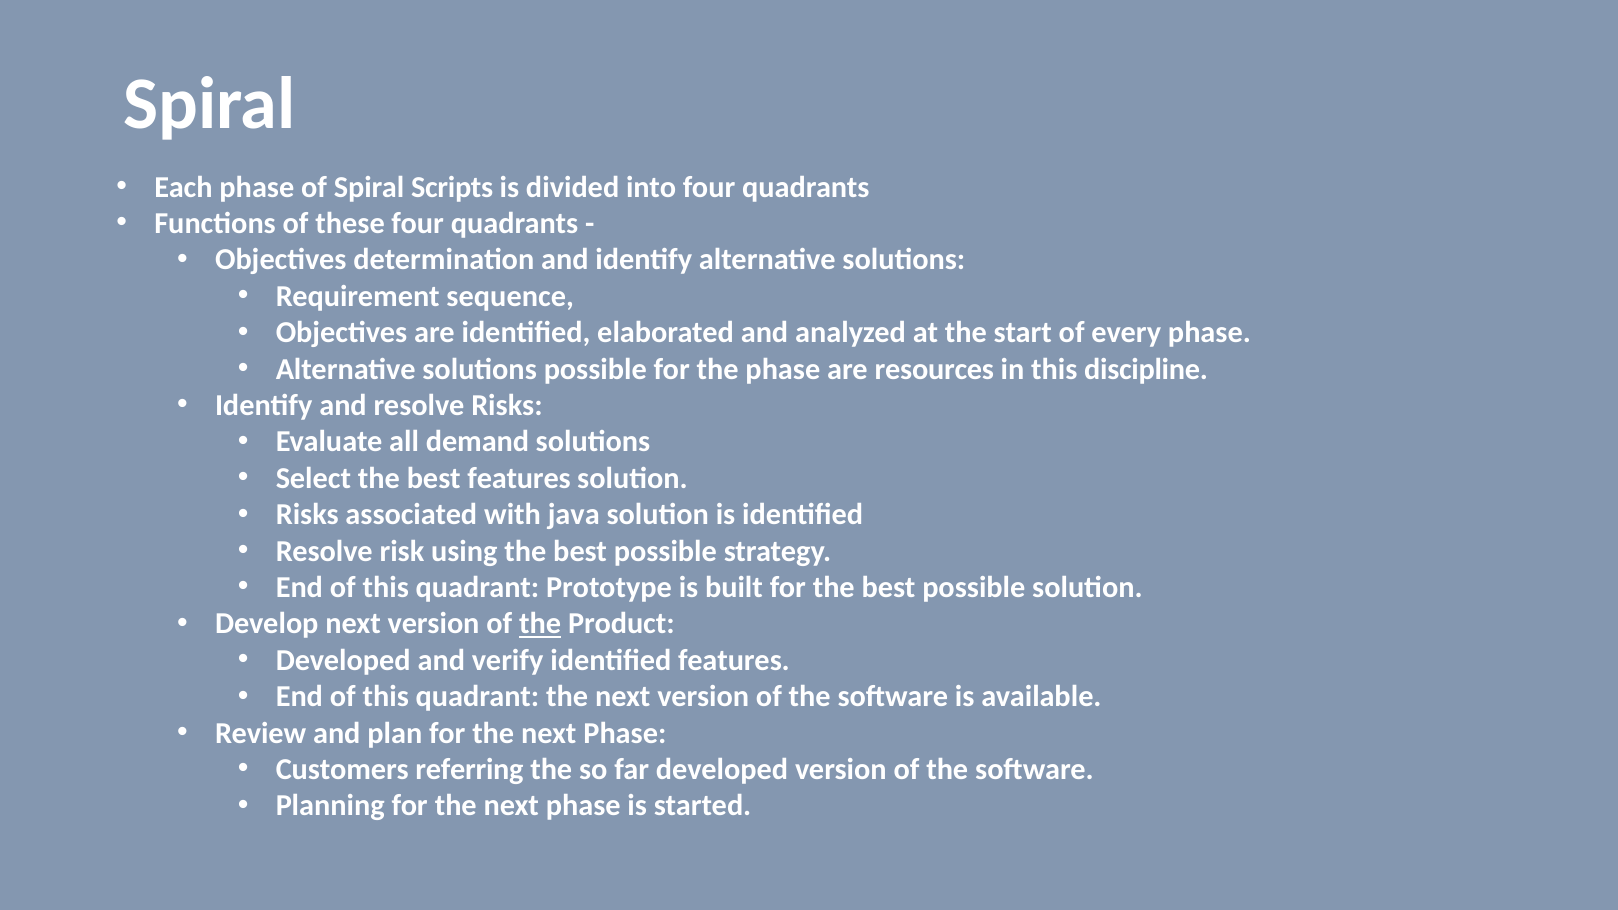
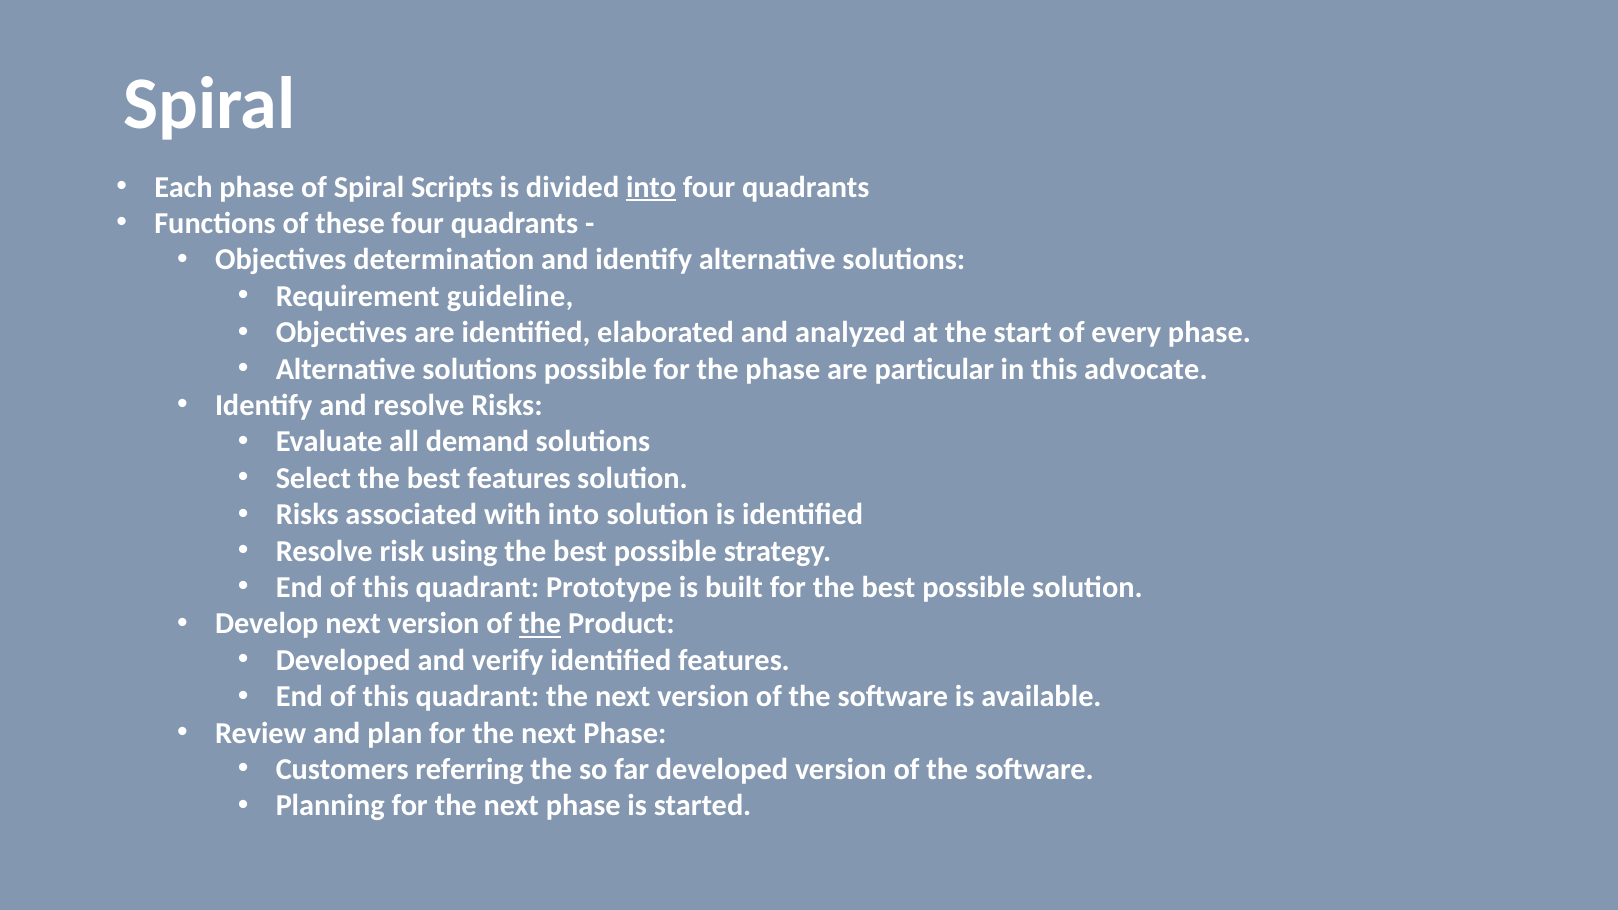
into underline: none -> present (651, 187)
sequence: sequence -> guideline (510, 296)
resources: resources -> particular (934, 369)
discipline: discipline -> advocate (1146, 369)
with java: java -> into (574, 515)
